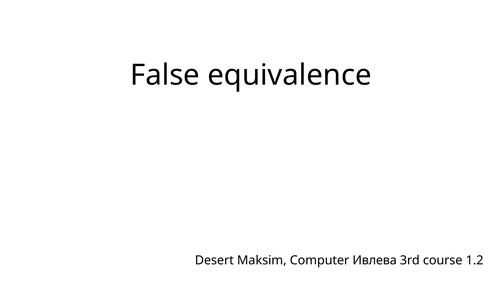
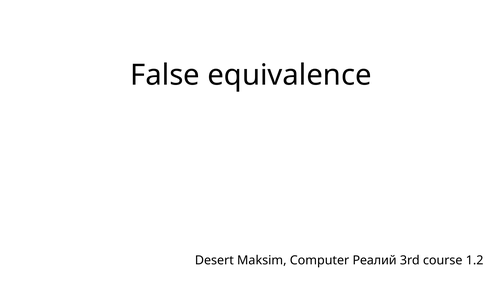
Ивлева: Ивлева -> Реалий (375, 261)
